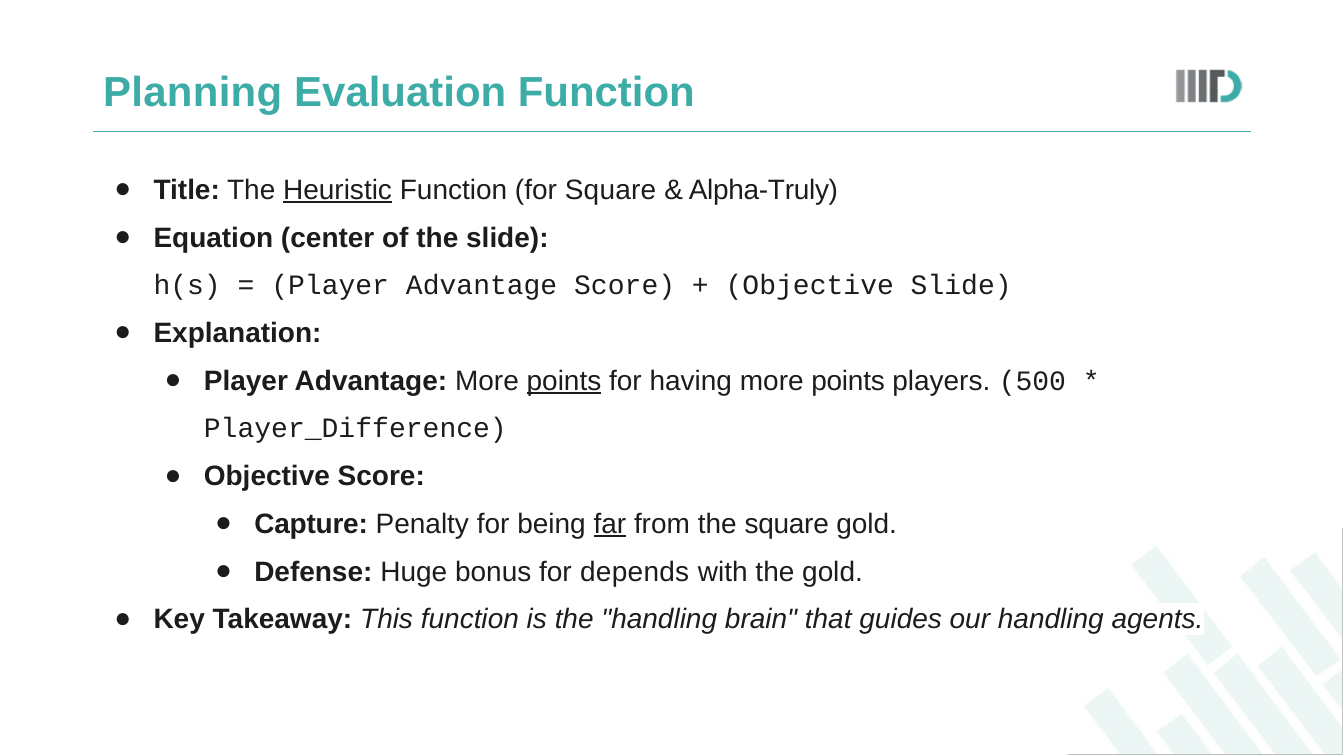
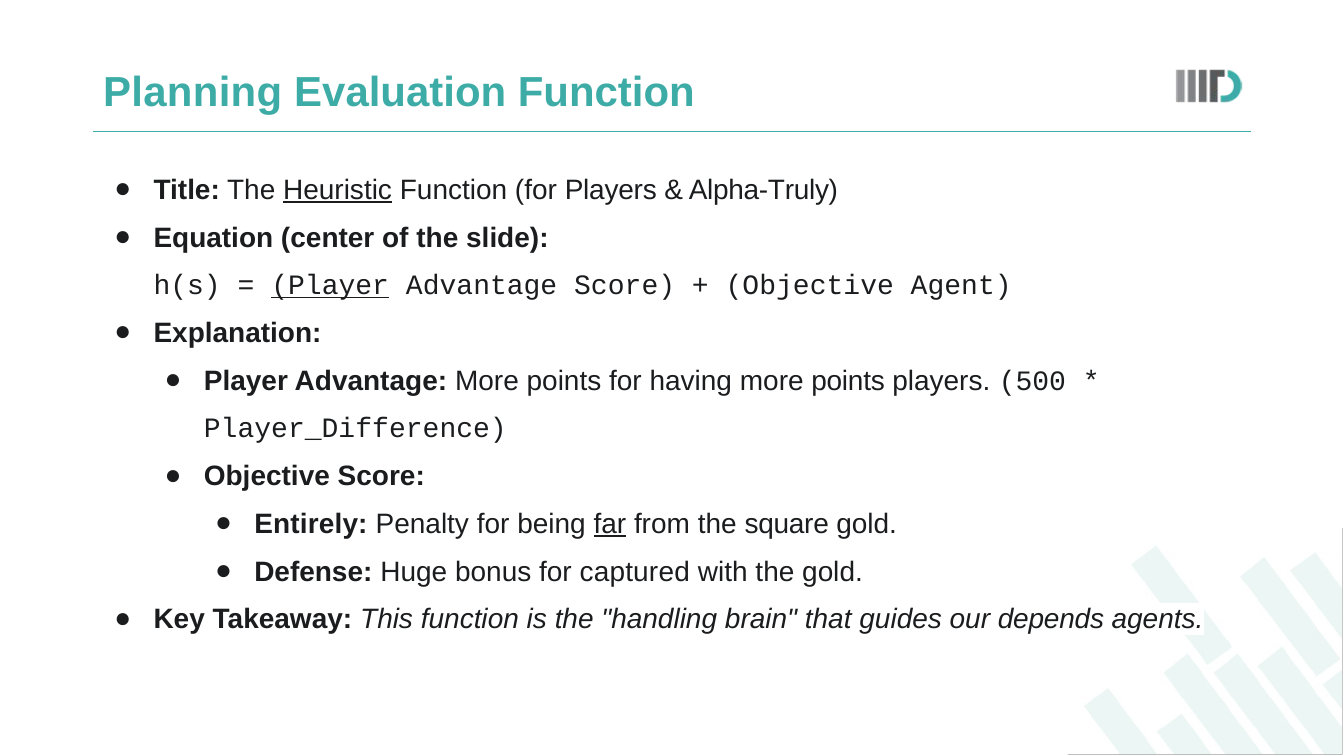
for Square: Square -> Players (611, 190)
Player underline: none -> present (330, 285)
Objective Slide: Slide -> Agent (961, 285)
points underline: present -> none (564, 381)
Capture: Capture -> Entirely (311, 524)
depends: depends -> captured (635, 571)
our handling: handling -> depends (1051, 619)
